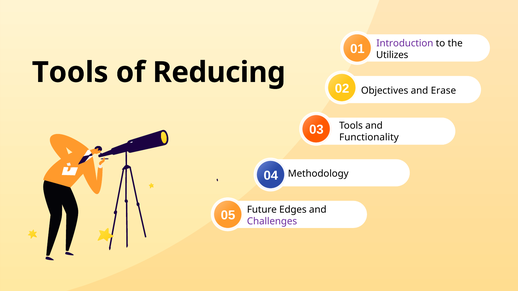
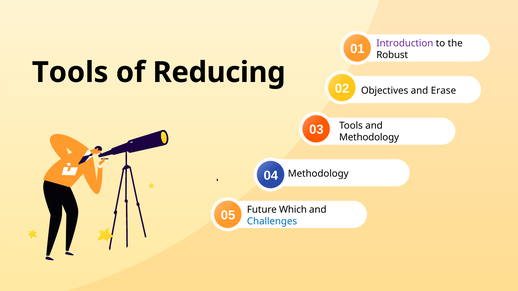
Utilizes: Utilizes -> Robust (392, 55)
Functionality: Functionality -> Methodology (369, 137)
Edges: Edges -> Which (293, 210)
Challenges colour: purple -> blue (272, 222)
